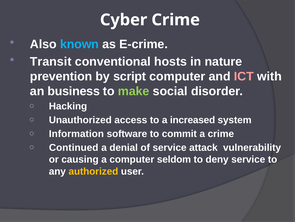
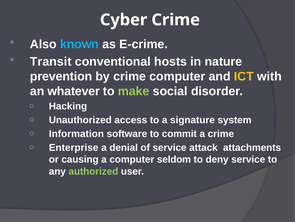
by script: script -> crime (130, 76)
ICT colour: pink -> yellow (244, 76)
business: business -> whatever (74, 91)
increased: increased -> signature (192, 120)
Continued: Continued -> Enterprise (74, 147)
vulnerability: vulnerability -> attachments (252, 147)
authorized colour: yellow -> light green (93, 171)
